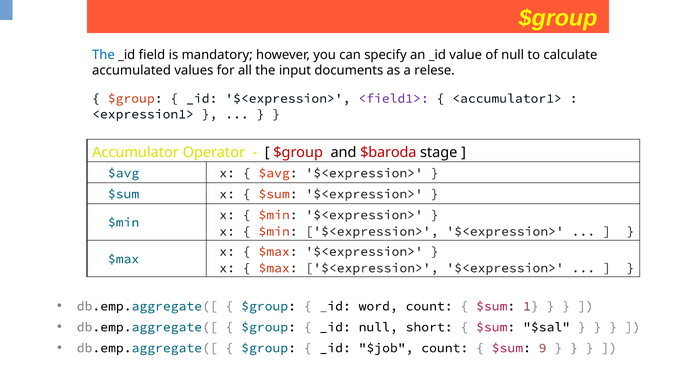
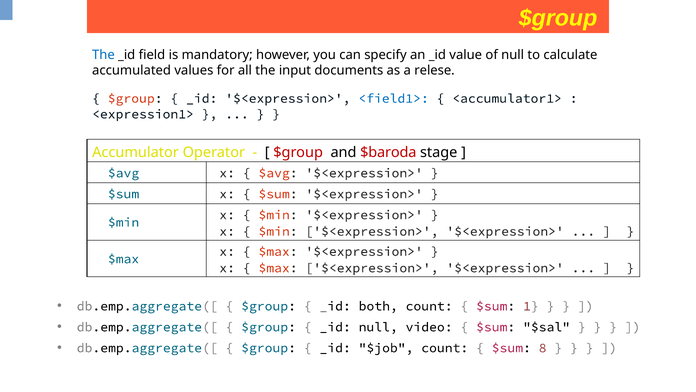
<field1> colour: purple -> blue (394, 98)
word: word -> both (378, 306)
short: short -> video (429, 327)
9: 9 -> 8 (543, 347)
